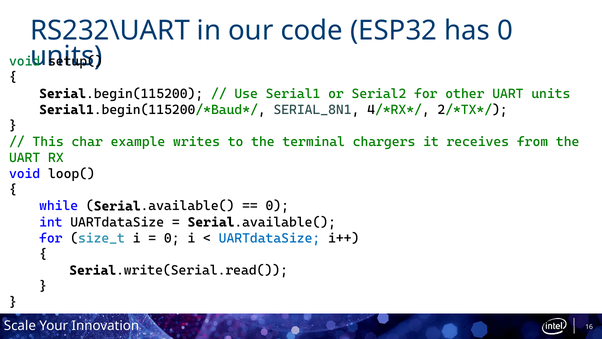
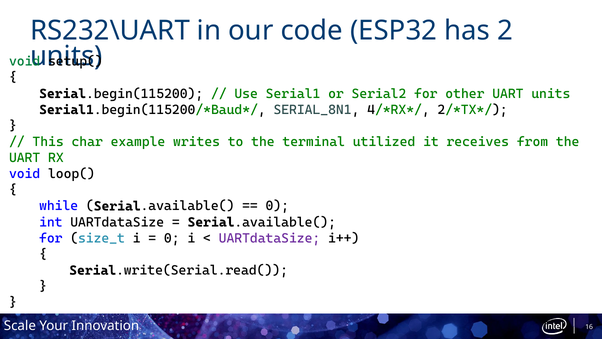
has 0: 0 -> 2 (505, 31)
chargers: chargers -> utilized (384, 142)
UARTdataSize colour: blue -> purple (269, 238)
